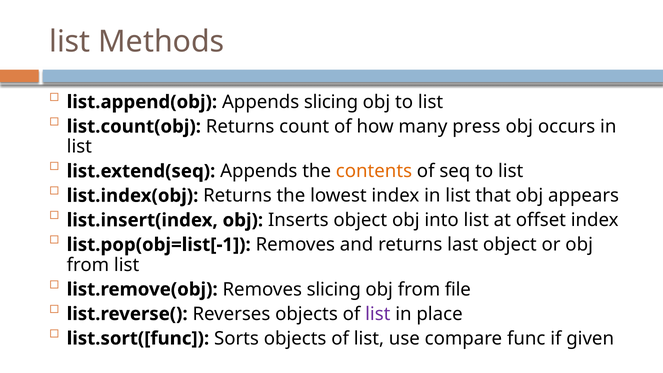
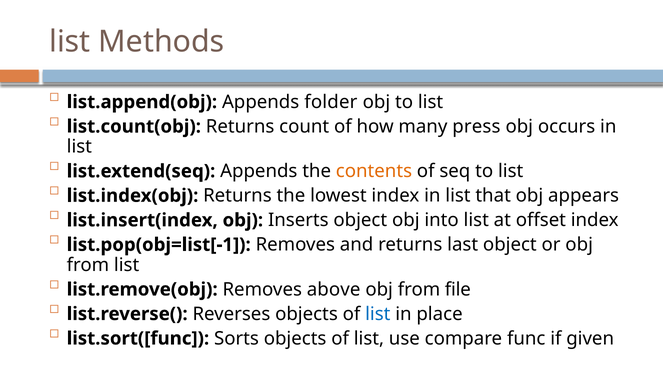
Appends slicing: slicing -> folder (331, 102)
Removes slicing: slicing -> above (334, 289)
list colour: purple -> blue (378, 314)
